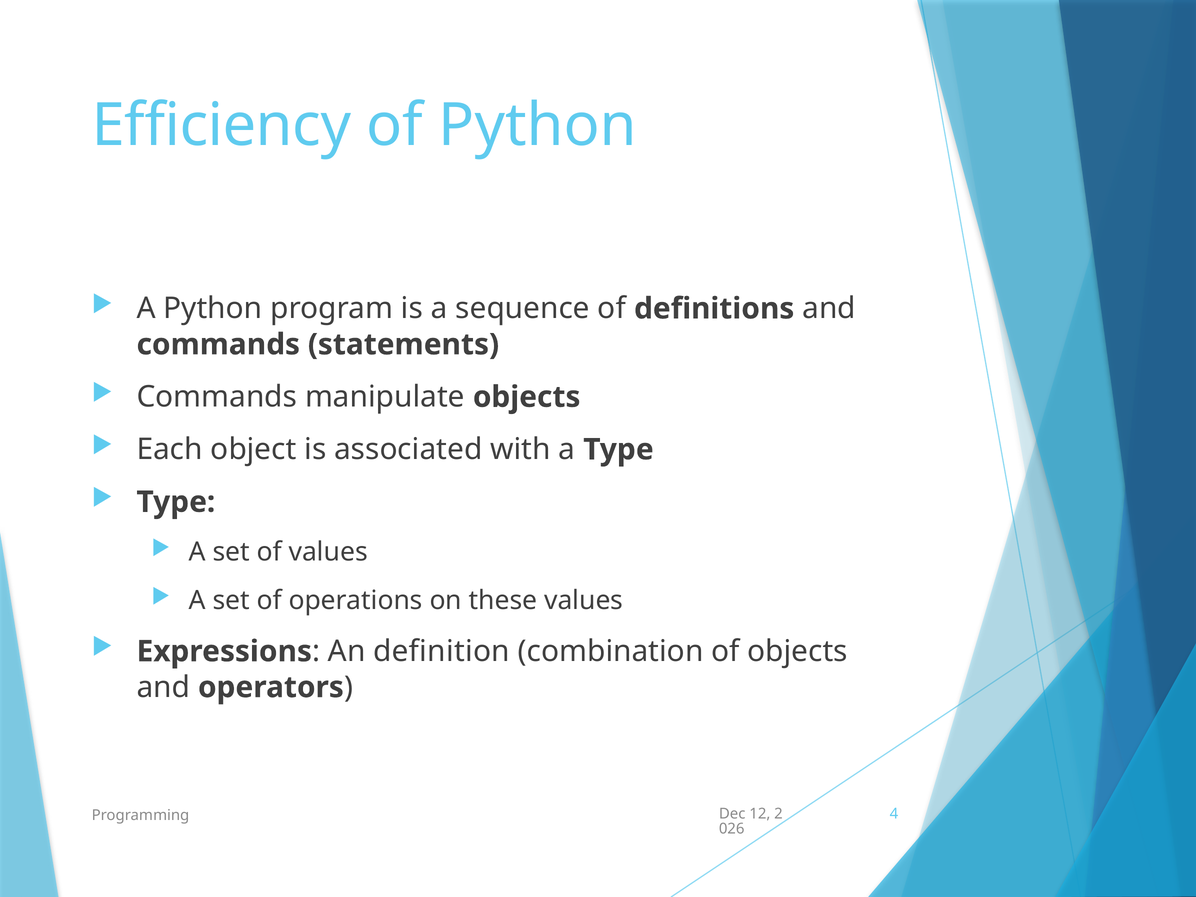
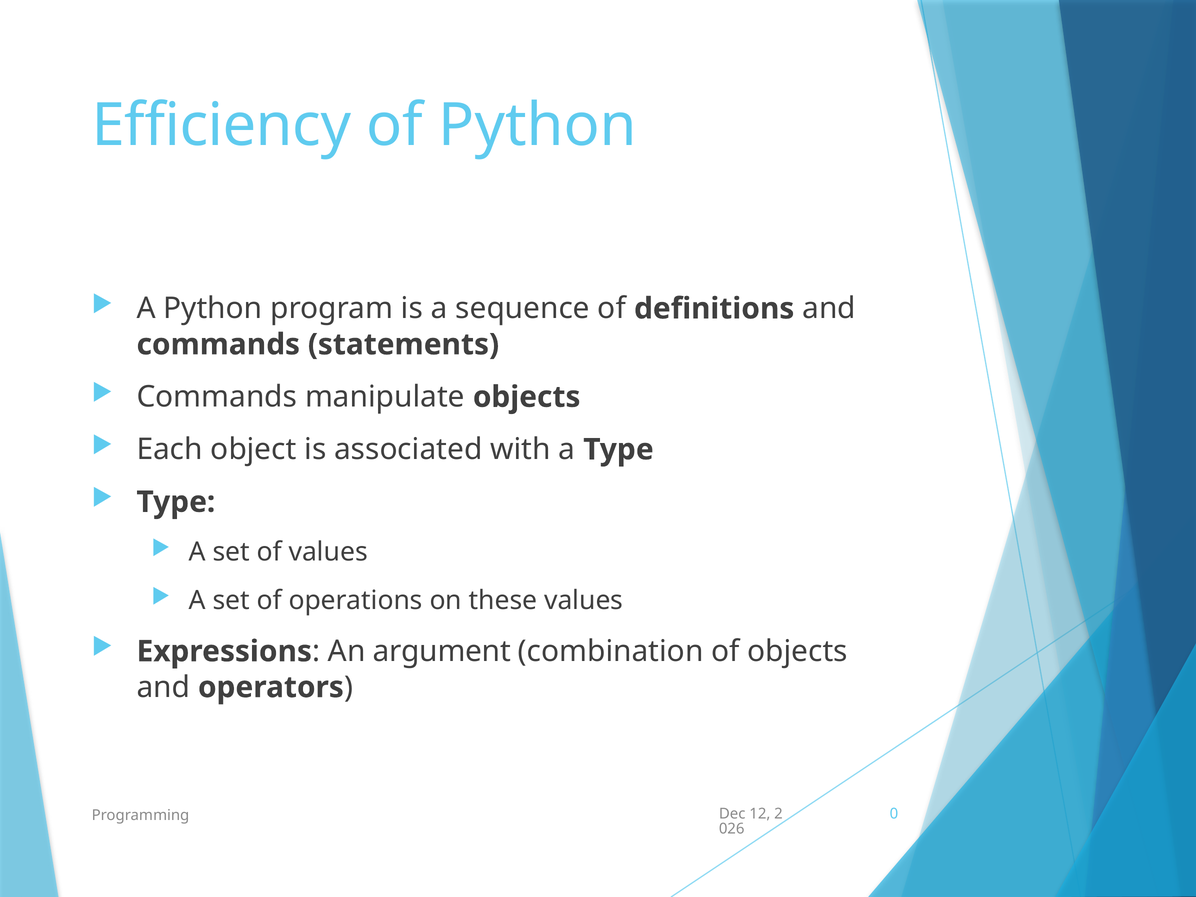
definition: definition -> argument (442, 651)
4: 4 -> 0 (894, 814)
